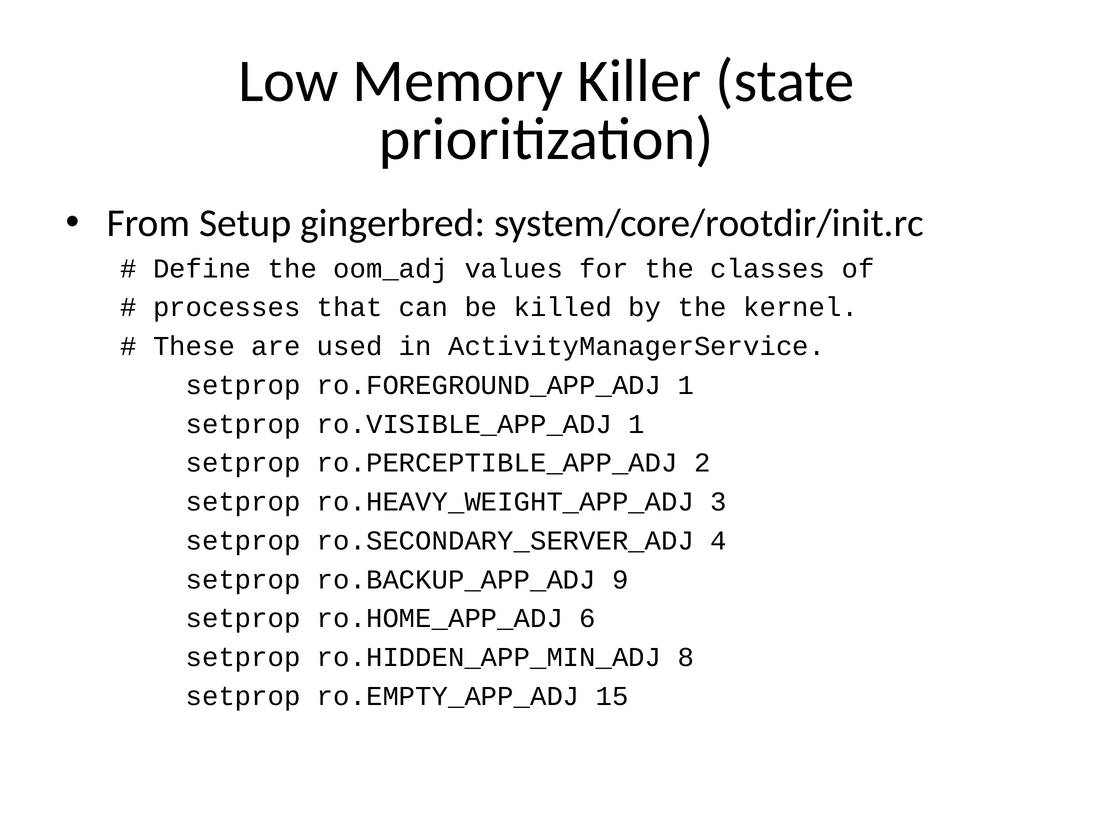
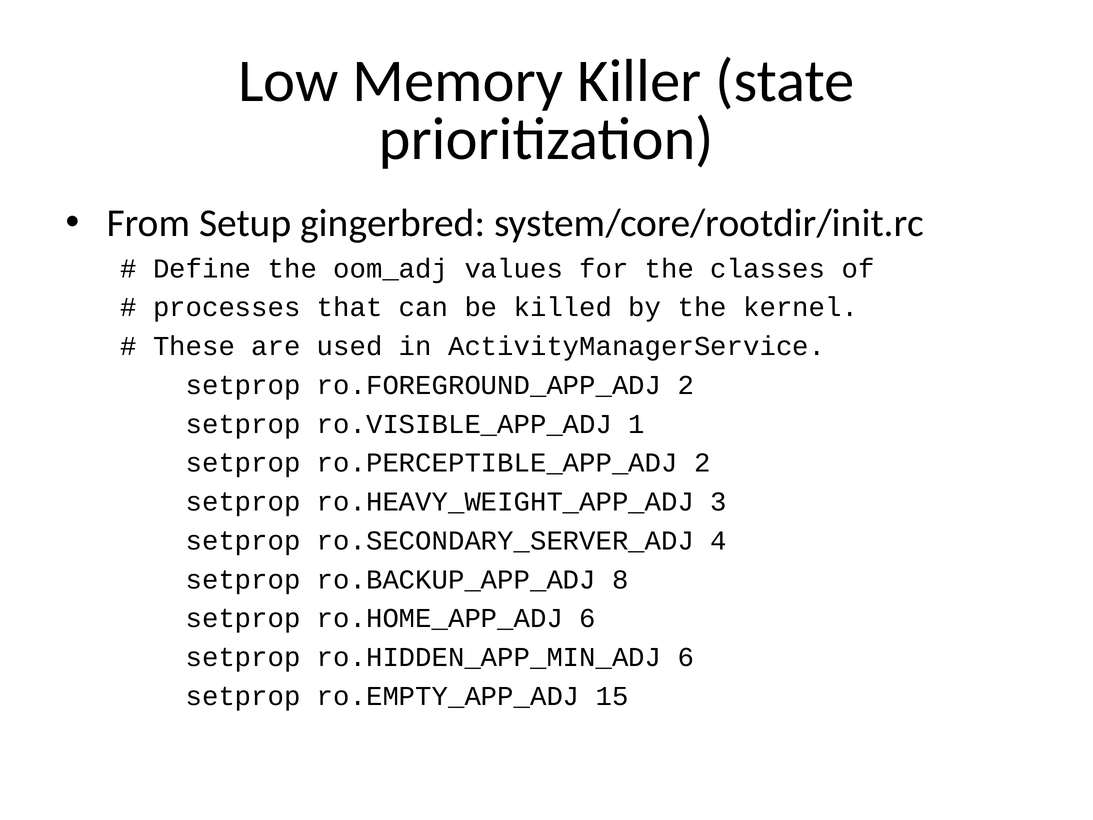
ro.FOREGROUND_APP_ADJ 1: 1 -> 2 (686, 385)
9: 9 -> 8 (620, 579)
ro.HIDDEN_APP_MIN_ADJ 8: 8 -> 6 (686, 657)
